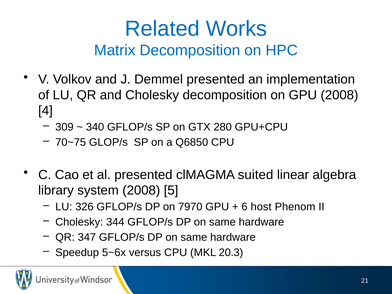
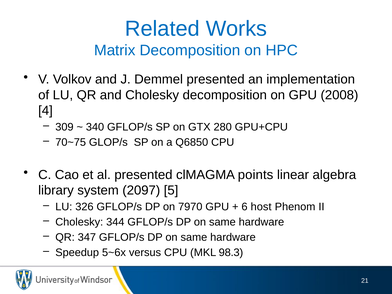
suited: suited -> points (256, 175)
system 2008: 2008 -> 2097 (141, 190)
20.3: 20.3 -> 98.3 (231, 253)
